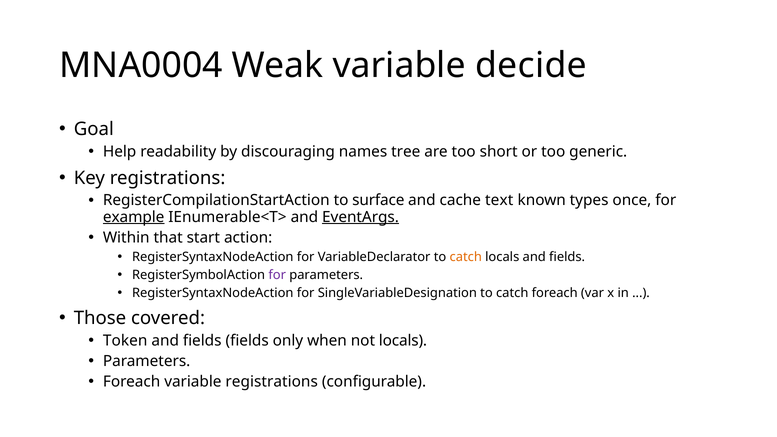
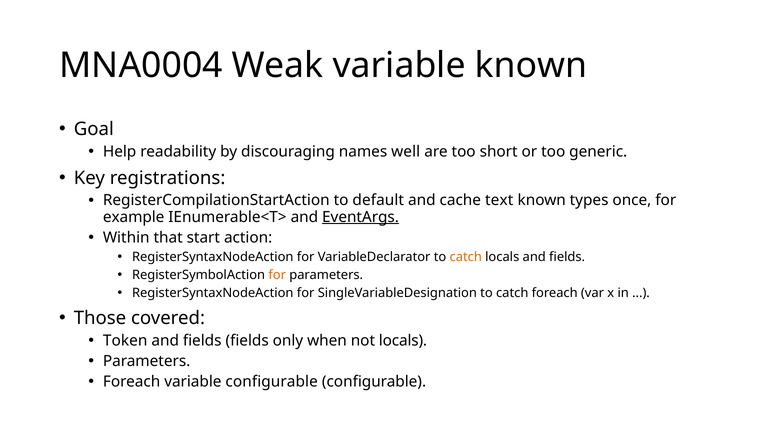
variable decide: decide -> known (531, 65)
tree: tree -> well (406, 152)
surface: surface -> default (378, 200)
example underline: present -> none (134, 217)
for colour: purple -> orange (277, 275)
variable registrations: registrations -> configurable (272, 382)
